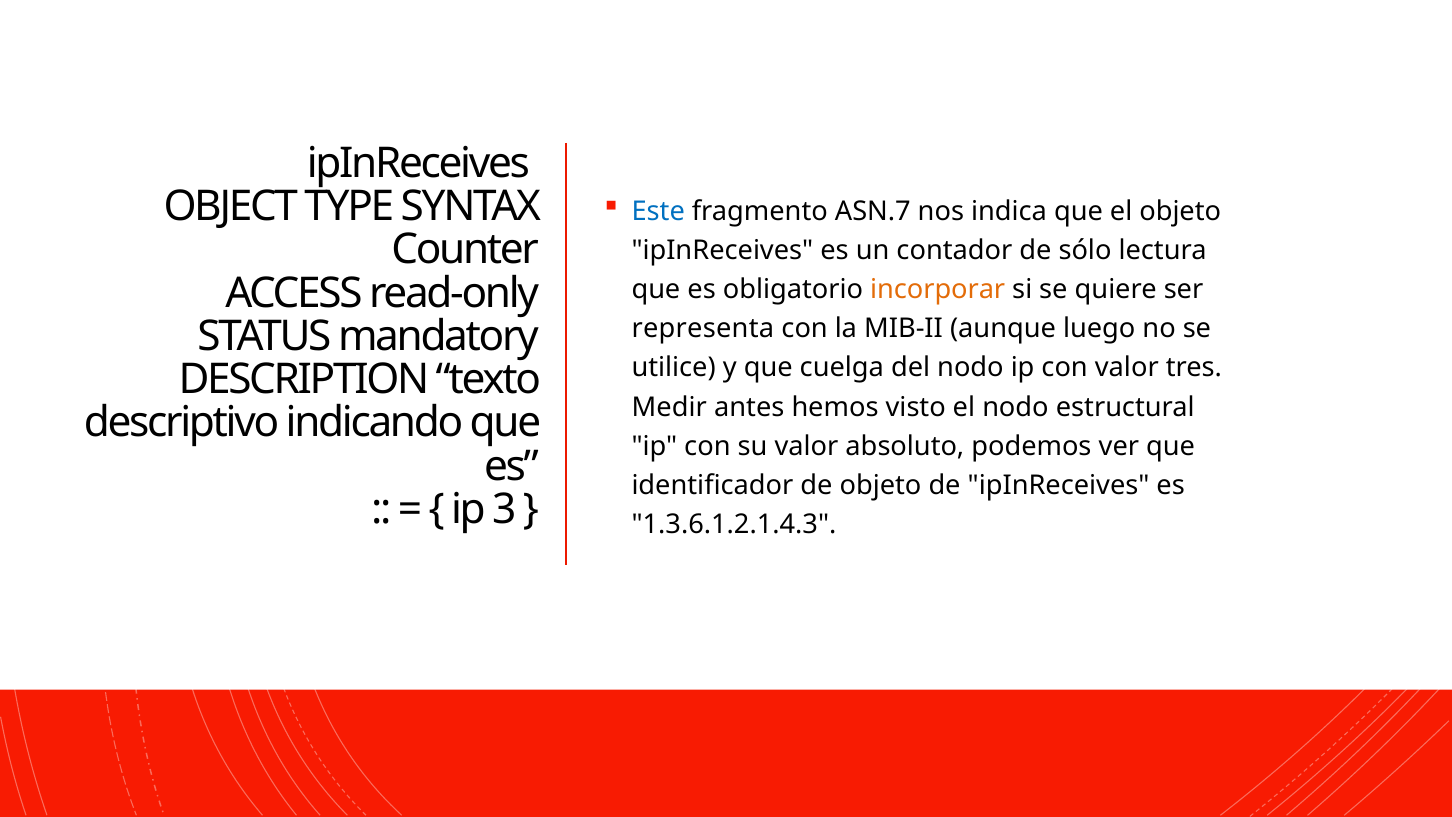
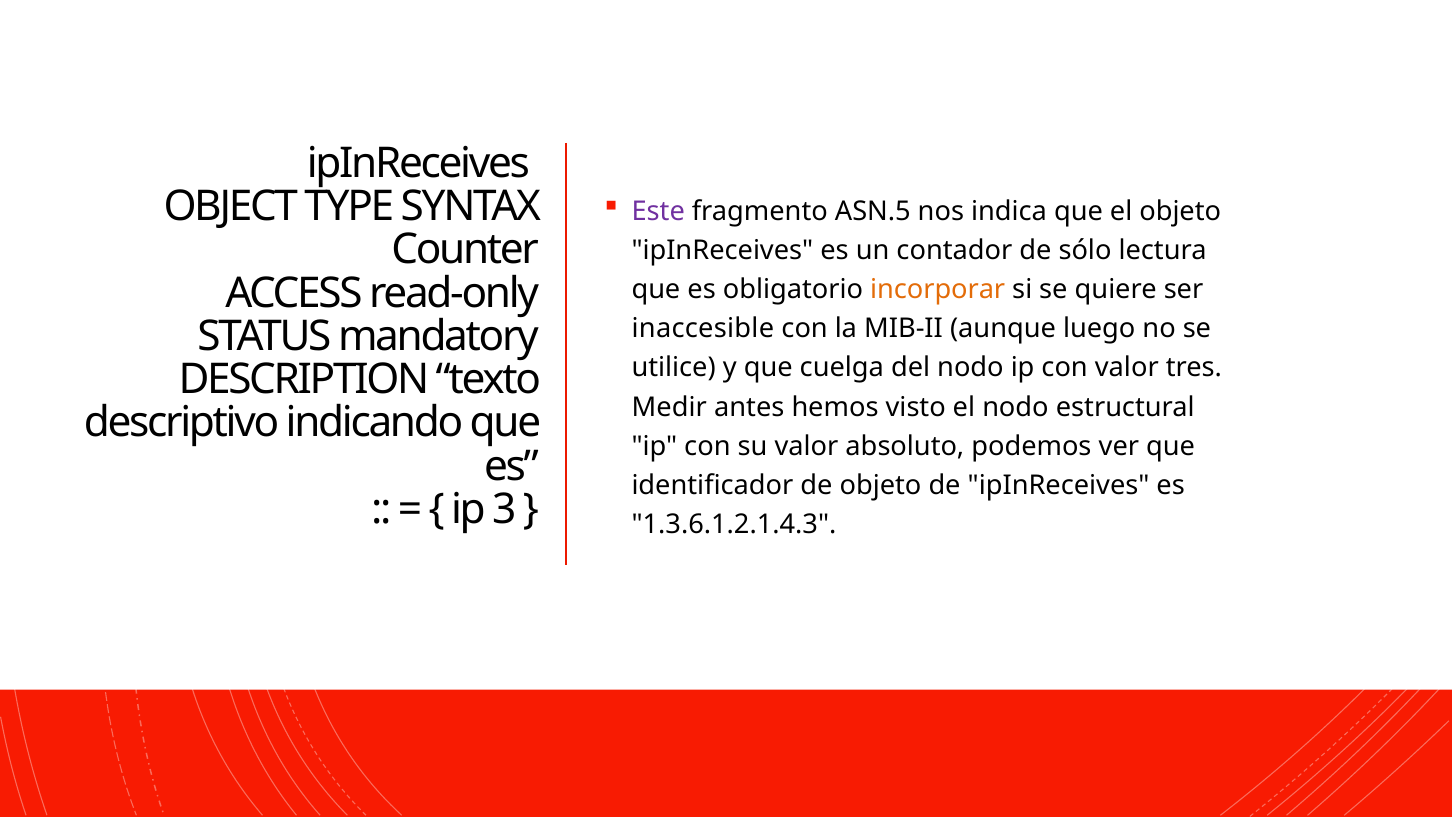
Este colour: blue -> purple (658, 211)
ASN.7: ASN.7 -> ASN.5 (873, 211)
representa: representa -> inaccesible (703, 329)
